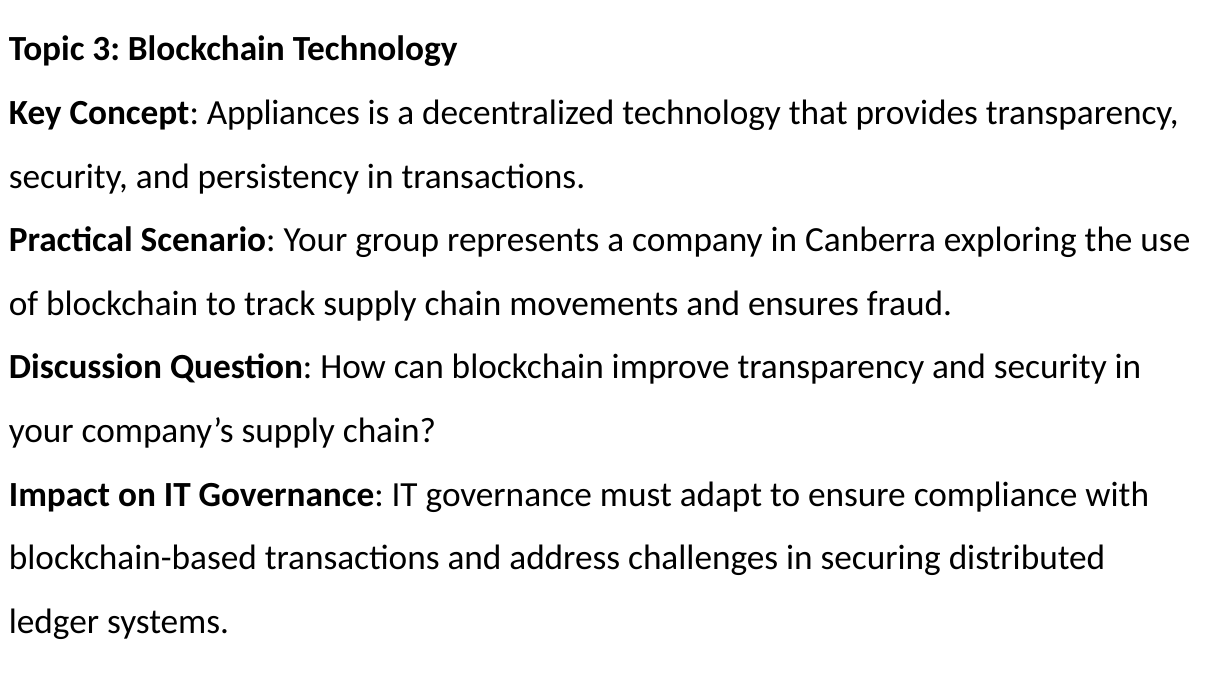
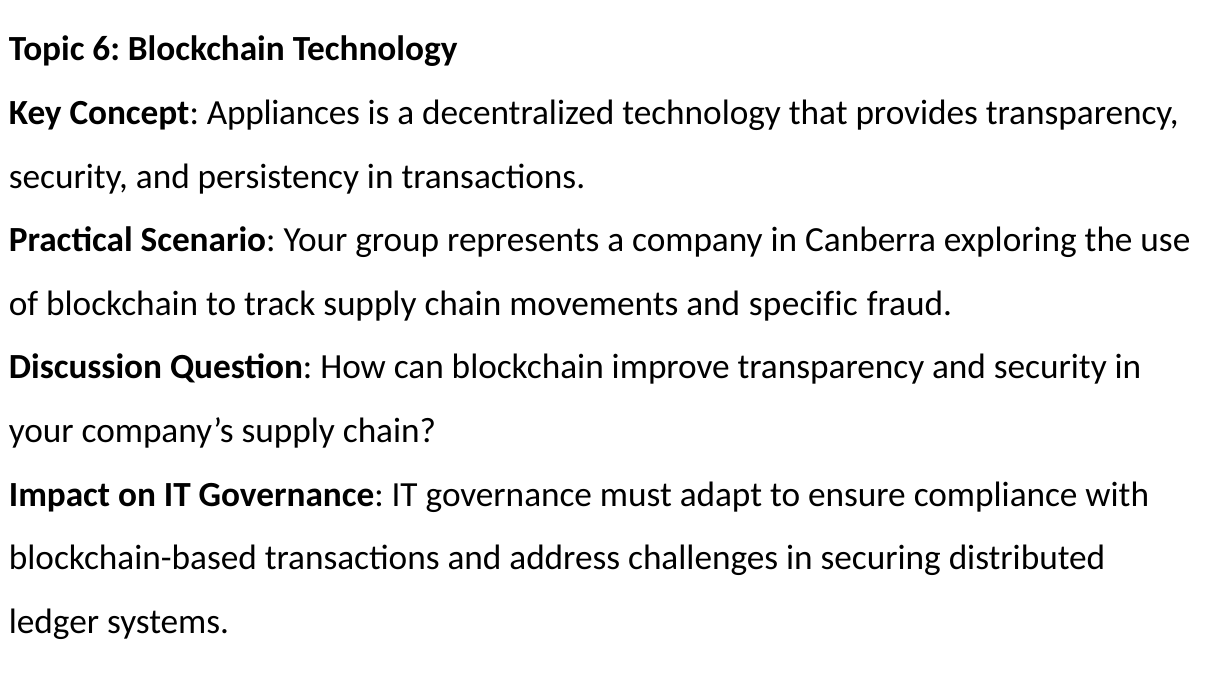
3: 3 -> 6 (106, 49)
ensures: ensures -> specific (803, 304)
